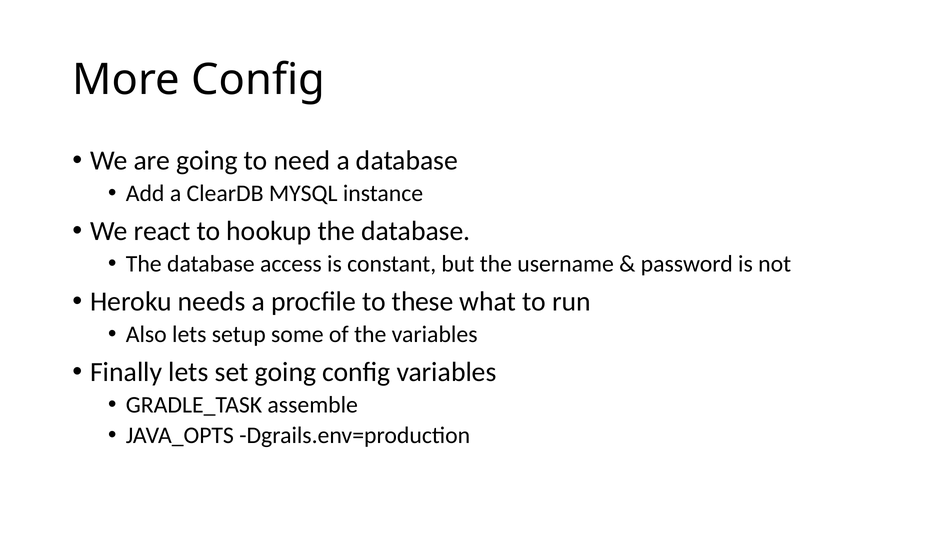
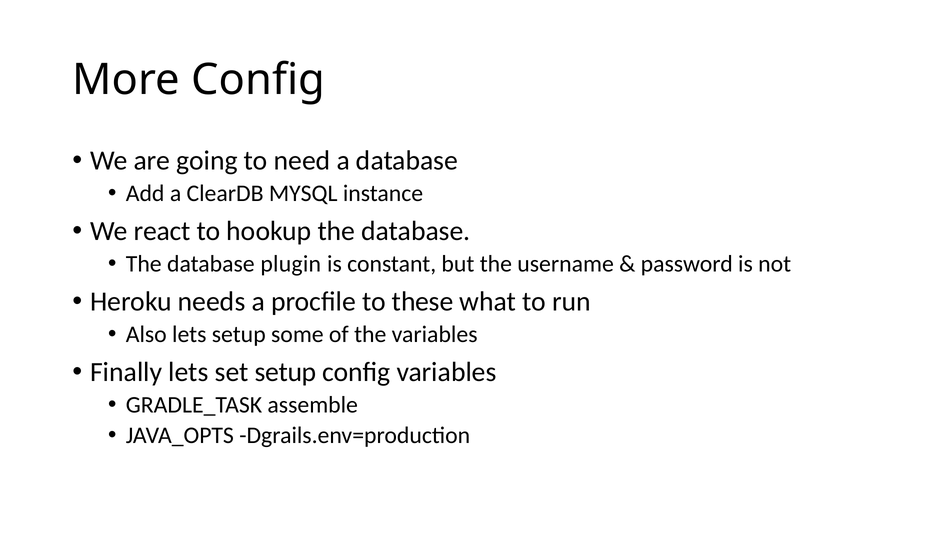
access: access -> plugin (291, 264)
set going: going -> setup (286, 372)
